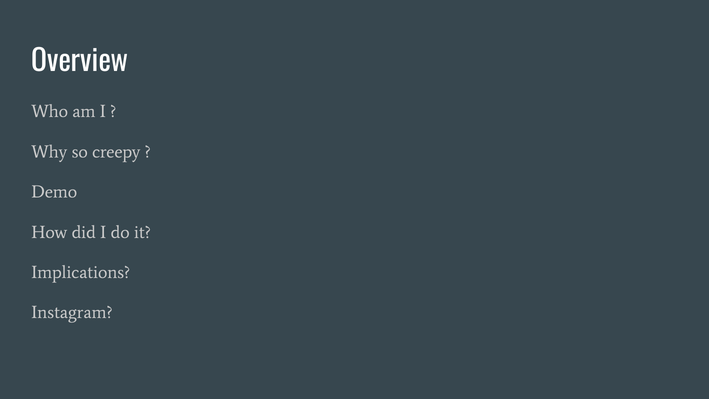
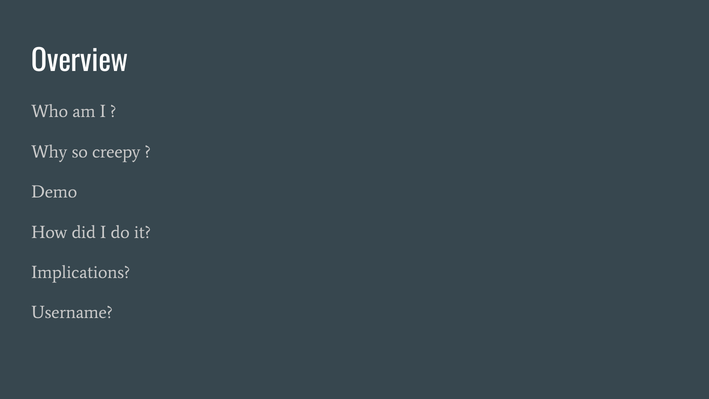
Instagram: Instagram -> Username (72, 312)
